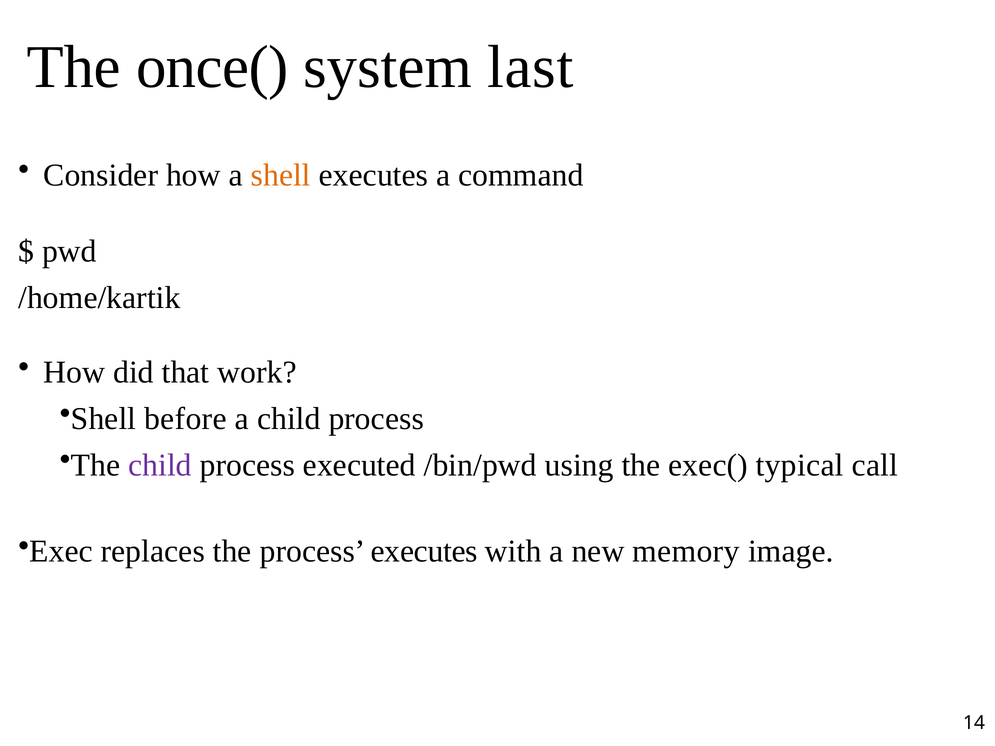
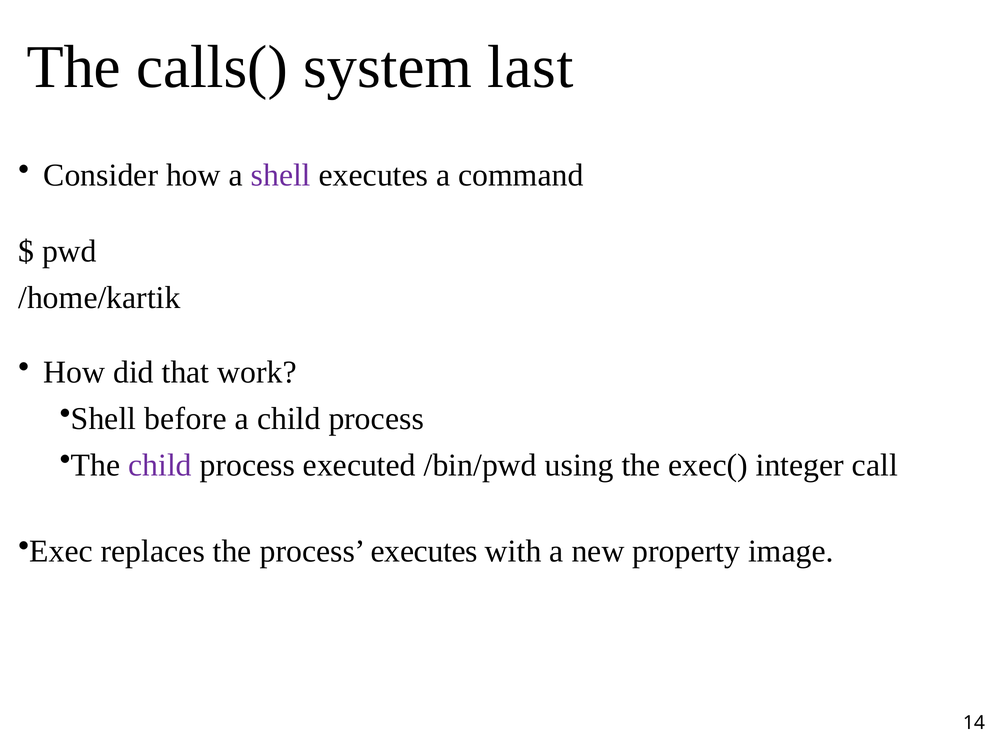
once(: once( -> calls( (212, 67)
shell colour: orange -> purple (281, 175)
typical: typical -> integer (800, 465)
memory: memory -> property (686, 552)
